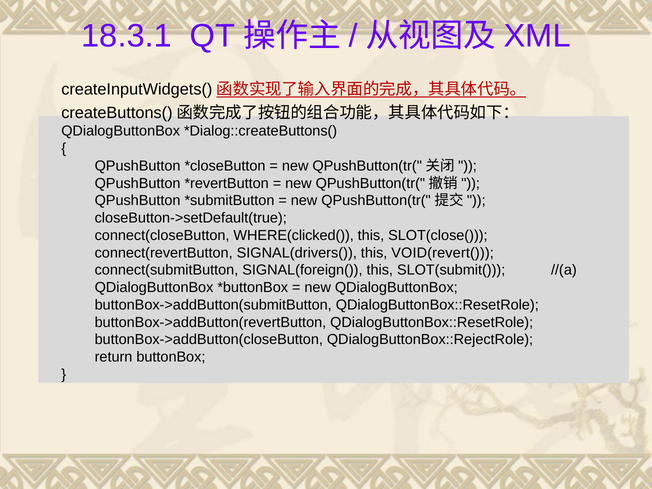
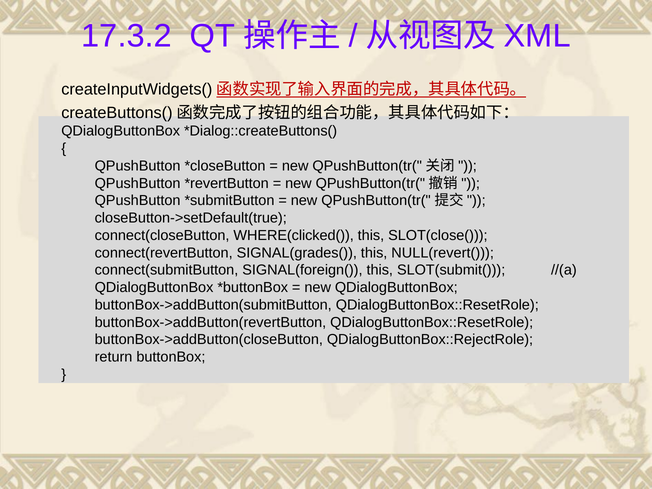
18.3.1: 18.3.1 -> 17.3.2 (127, 36)
SIGNAL(drivers(: SIGNAL(drivers( -> SIGNAL(grades( (297, 253)
VOID(revert(: VOID(revert( -> NULL(revert( (443, 253)
